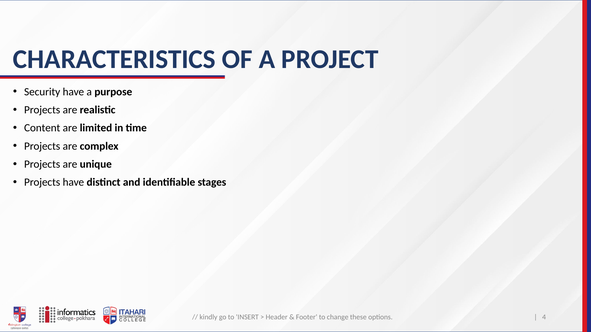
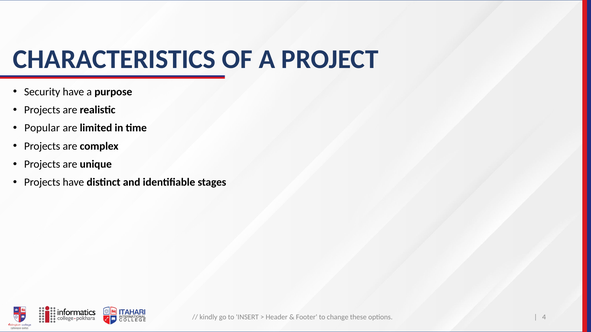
Content: Content -> Popular (42, 128)
